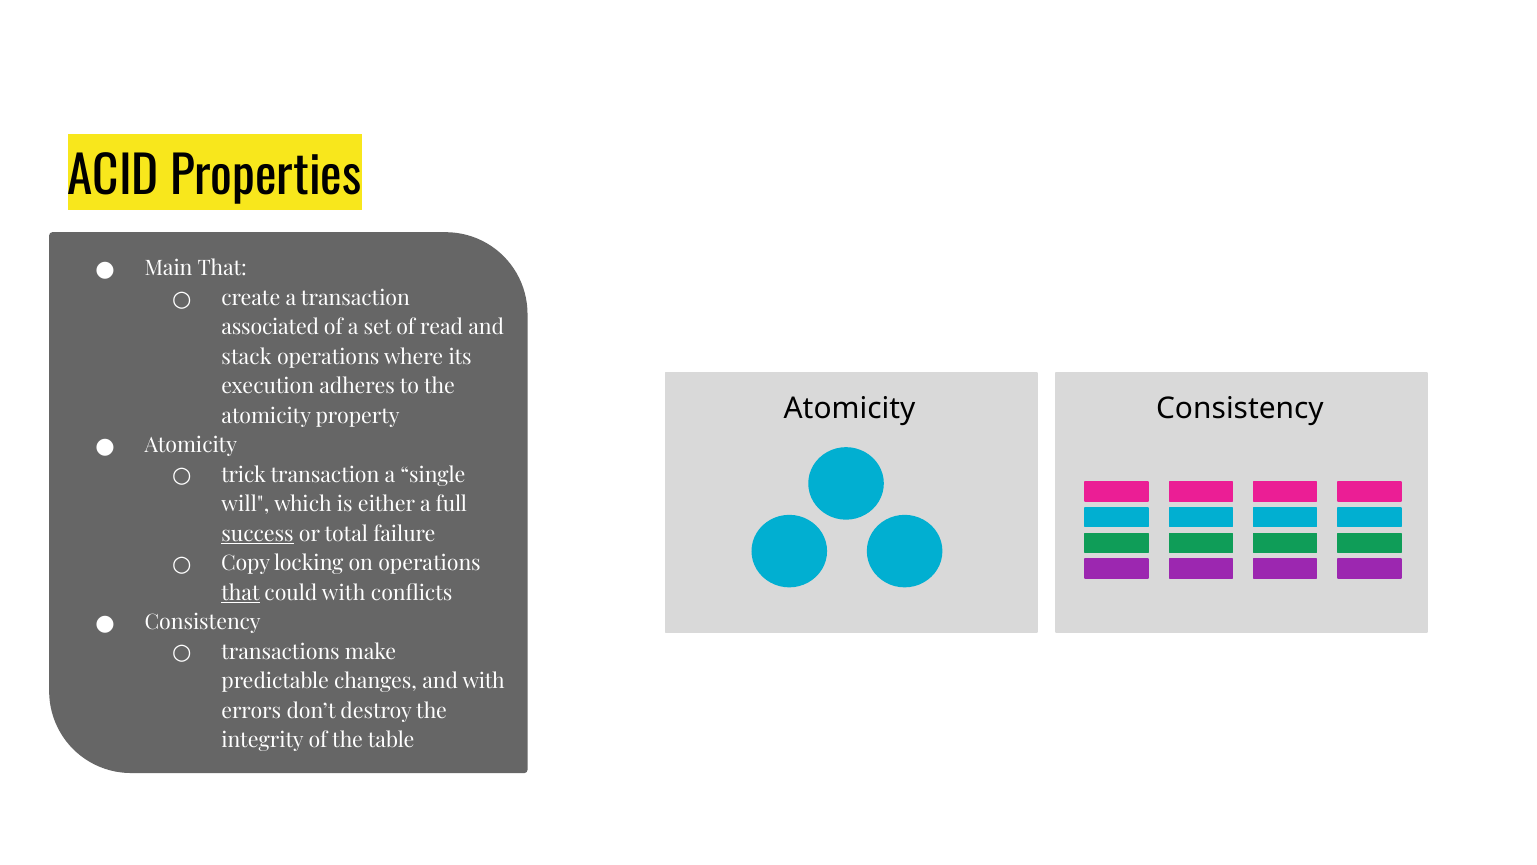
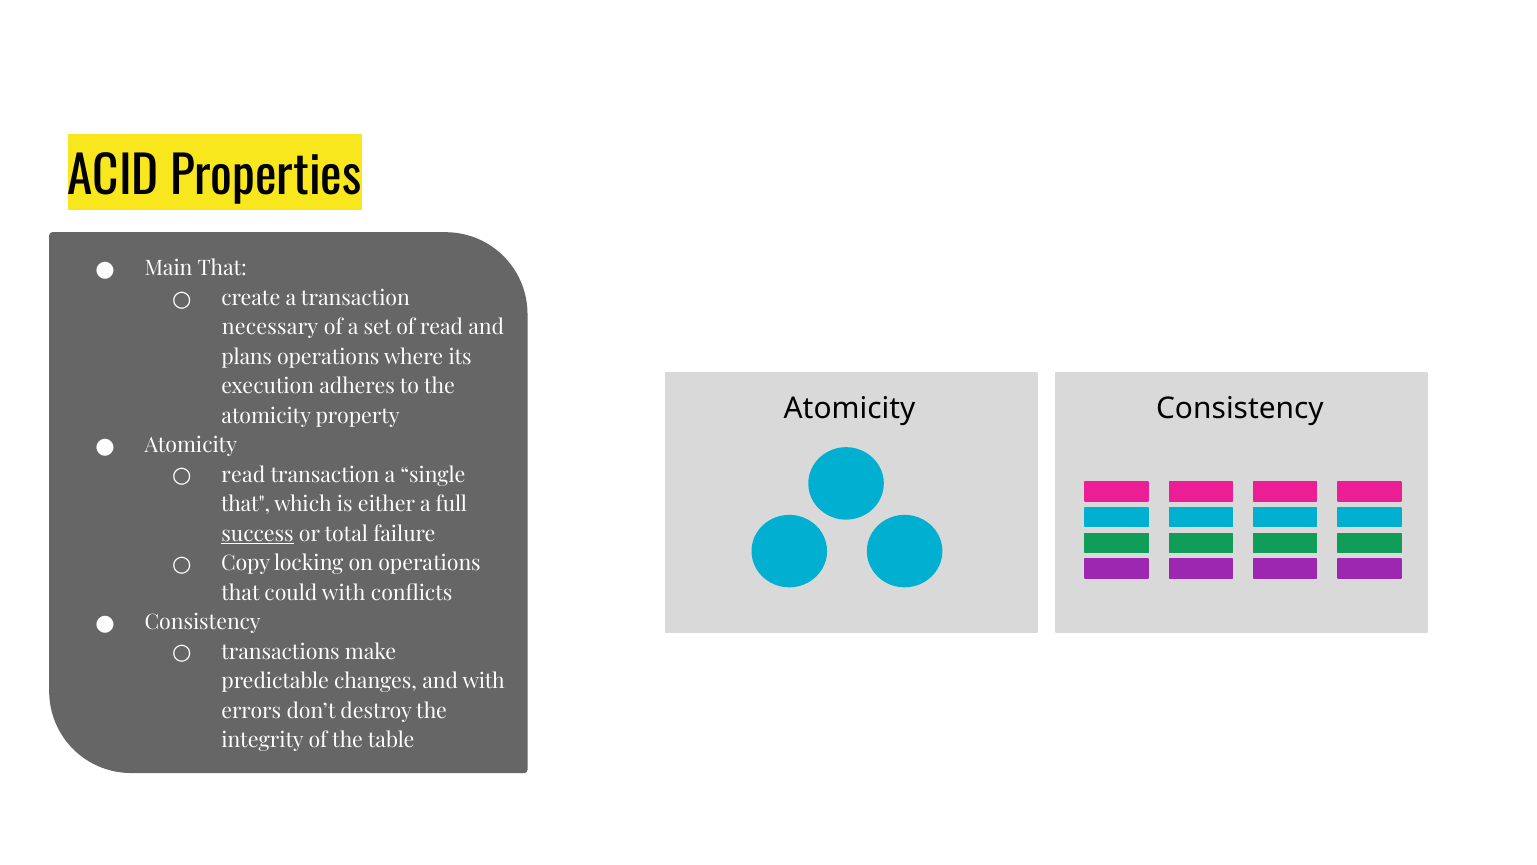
associated: associated -> necessary (270, 328)
stack: stack -> plans (247, 357)
trick: trick -> read (243, 475)
will: will -> that (246, 504)
that underline: present -> none (241, 593)
